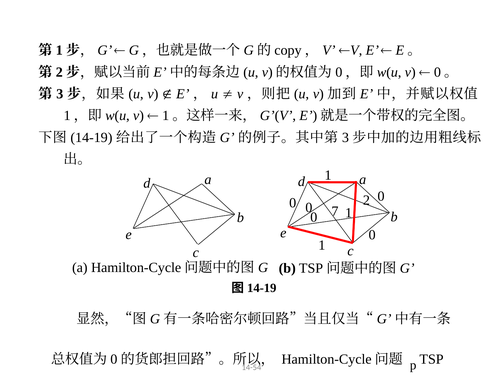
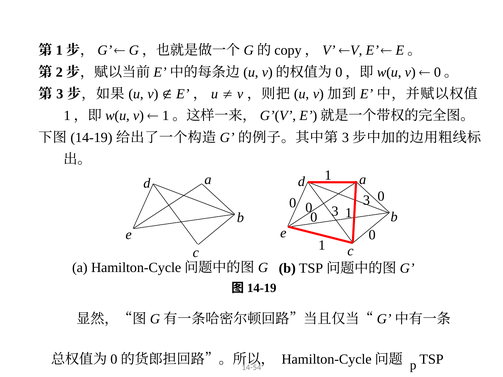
2: 2 -> 3 (366, 200)
7: 7 -> 3 (335, 211)
